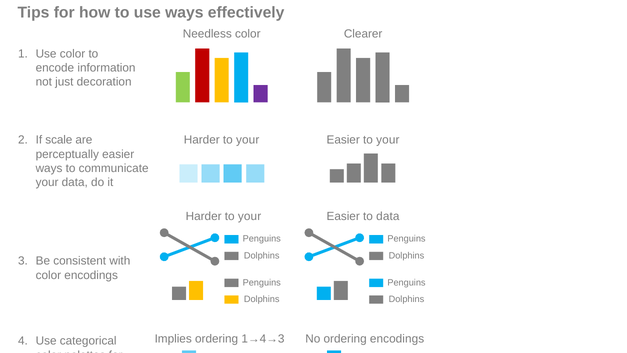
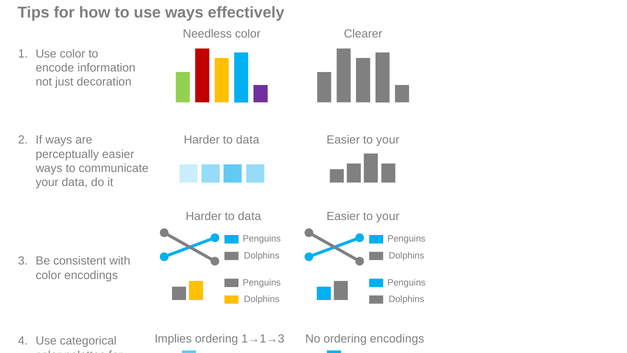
If scale: scale -> ways (59, 140)
your: your -> data (248, 140)
your: your -> data (250, 216)
data: data -> your (388, 216)
1→4→3: 1→4→3 -> 1→1→3 (263, 338)
